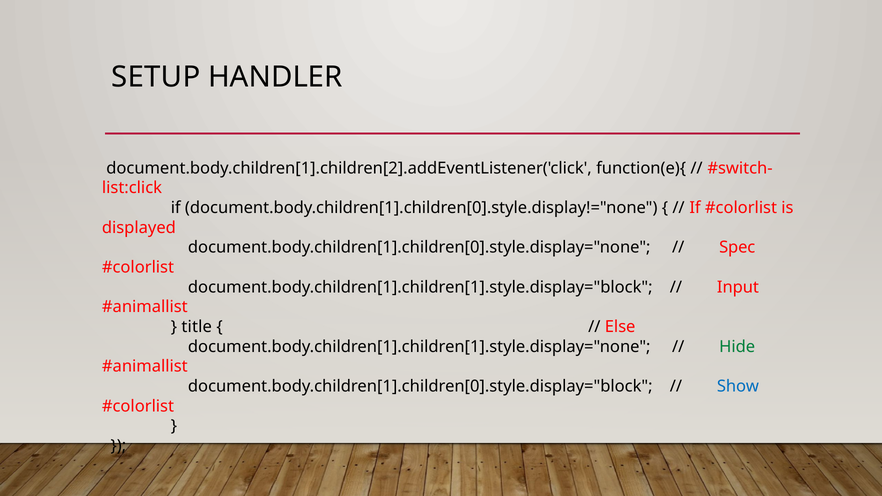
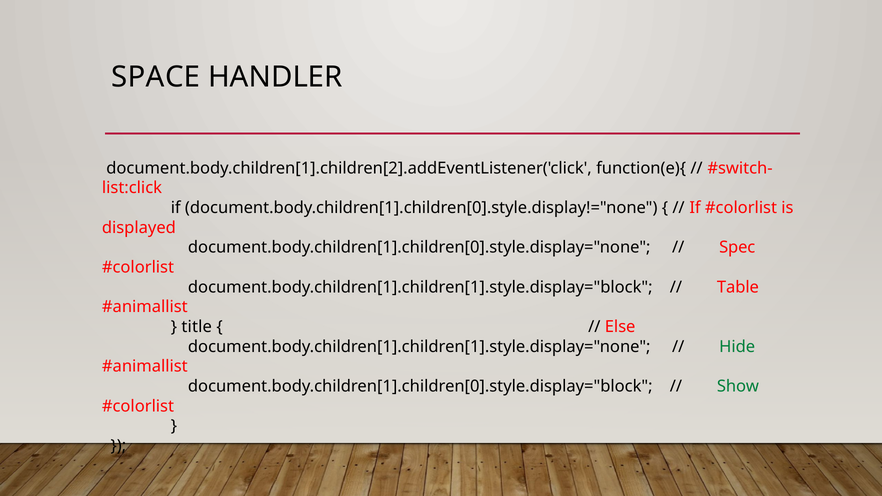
SETUP: SETUP -> SPACE (156, 77)
Input: Input -> Table (738, 287)
Show colour: blue -> green (738, 386)
